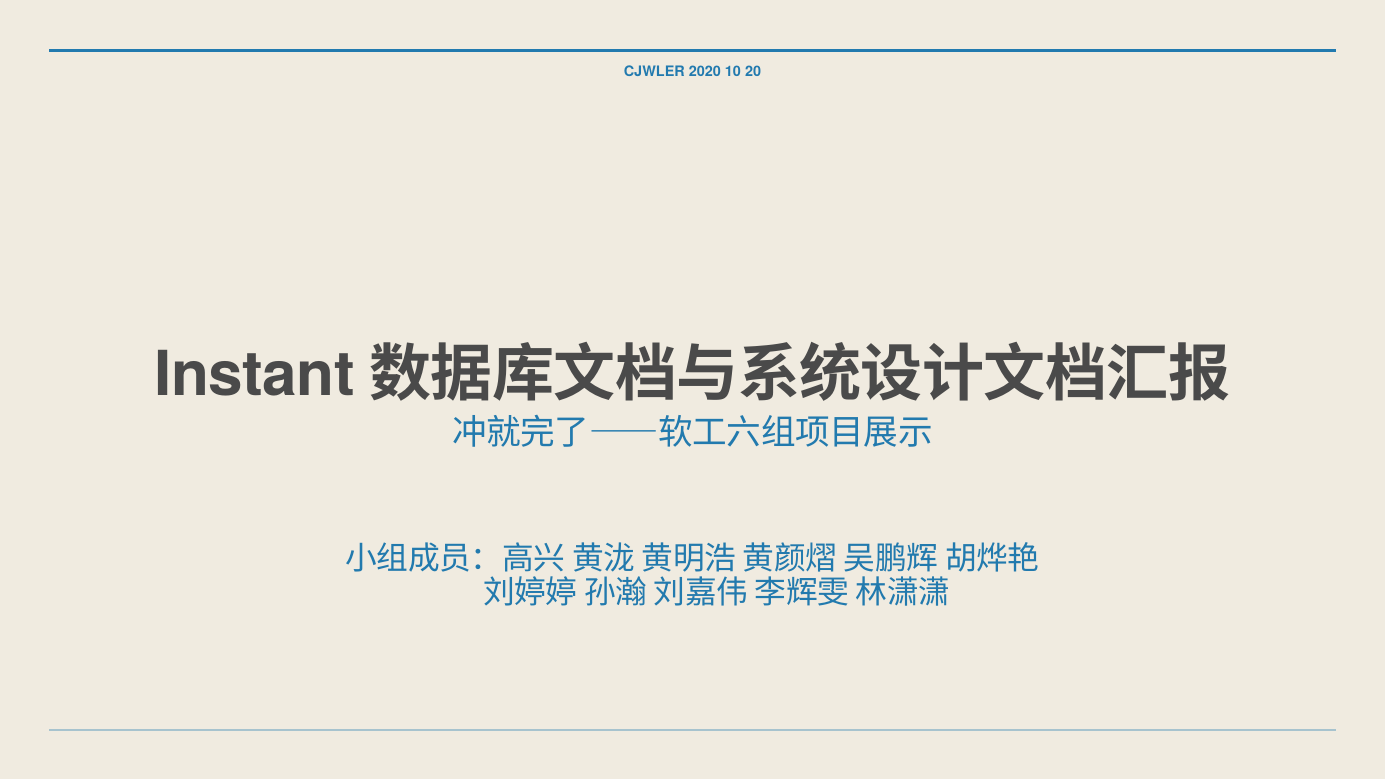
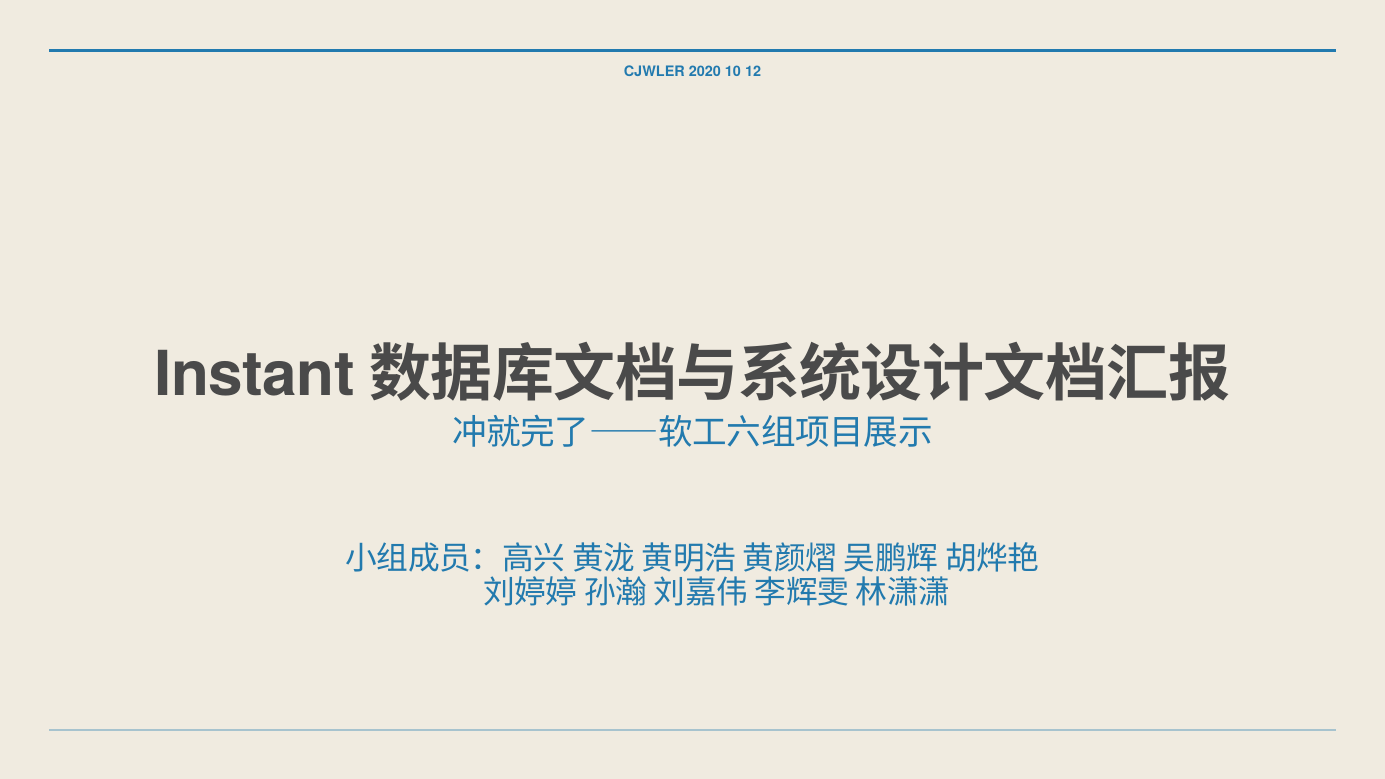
20: 20 -> 12 (753, 72)
